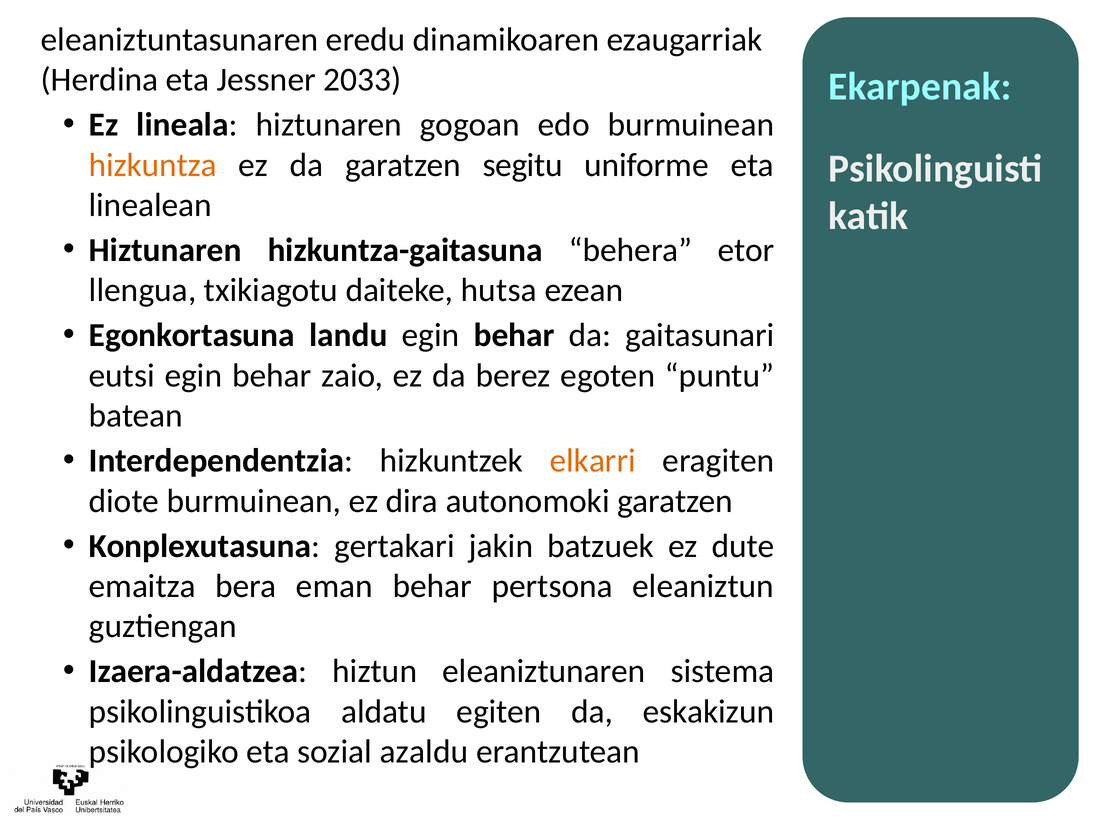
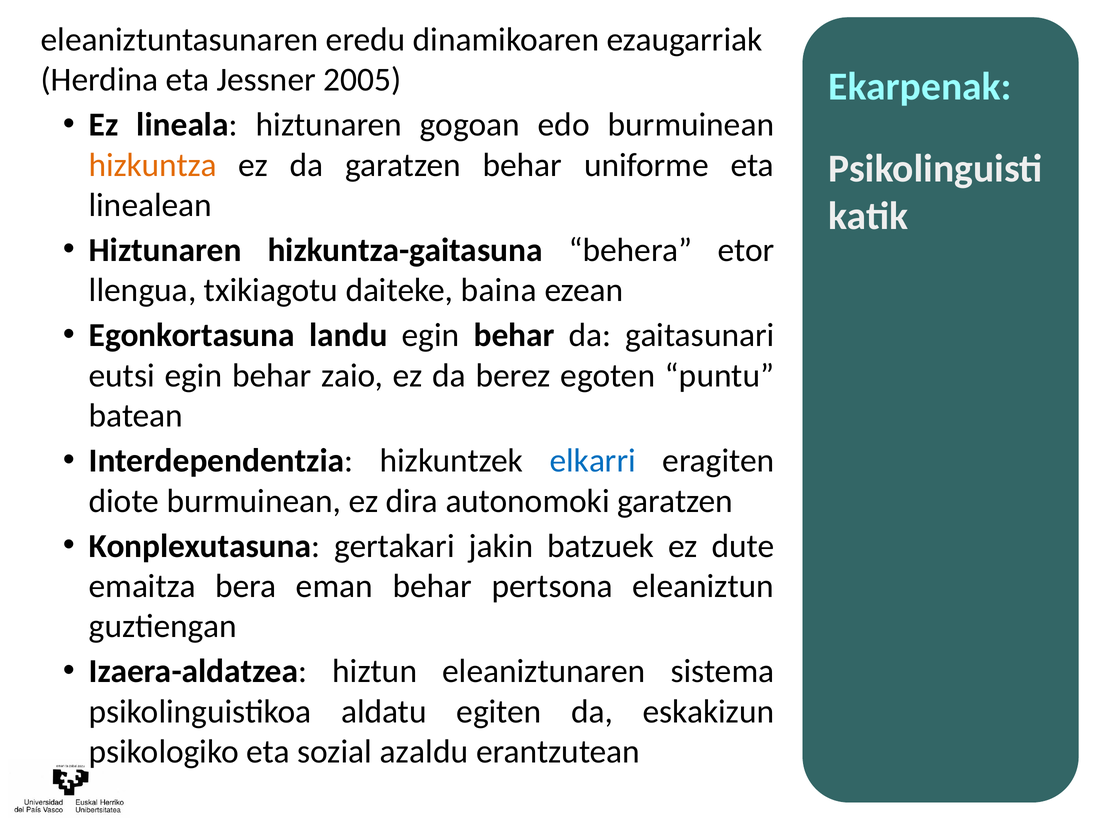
2033: 2033 -> 2005 (362, 80)
garatzen segitu: segitu -> behar (522, 165)
hutsa: hutsa -> baina (499, 290)
elkarri colour: orange -> blue (593, 461)
